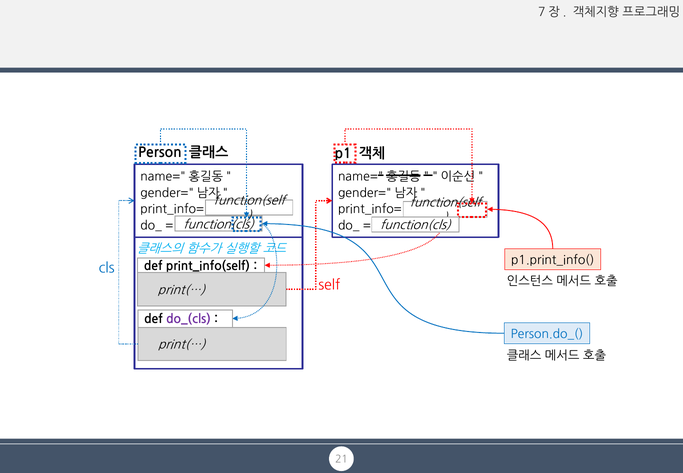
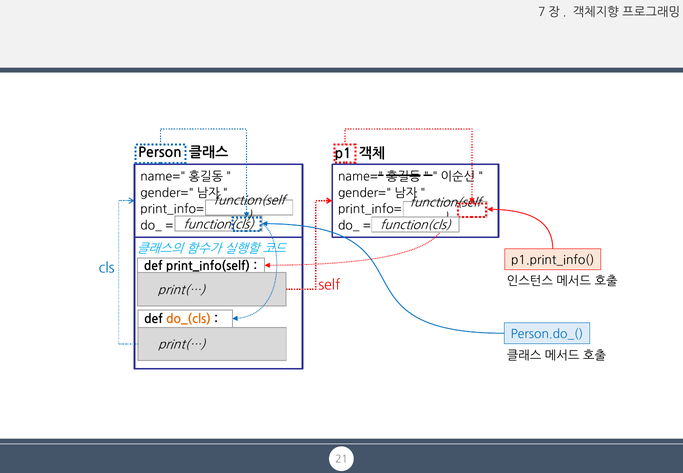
do_(cls colour: purple -> orange (188, 319)
